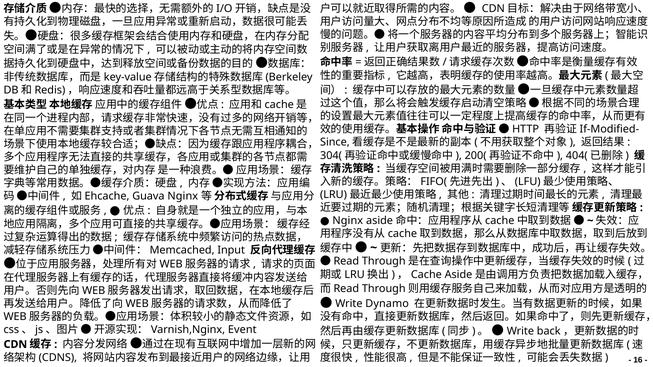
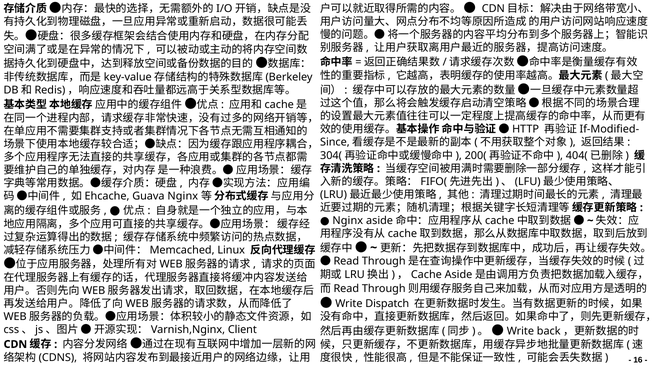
Input: Input -> Linux (231, 250)
Dynamo: Dynamo -> Dispatch (387, 304)
Event: Event -> Client (242, 330)
